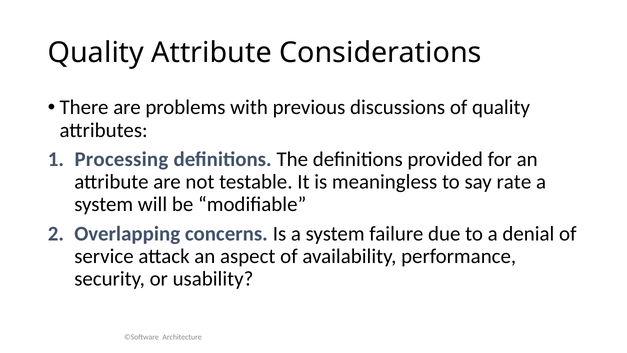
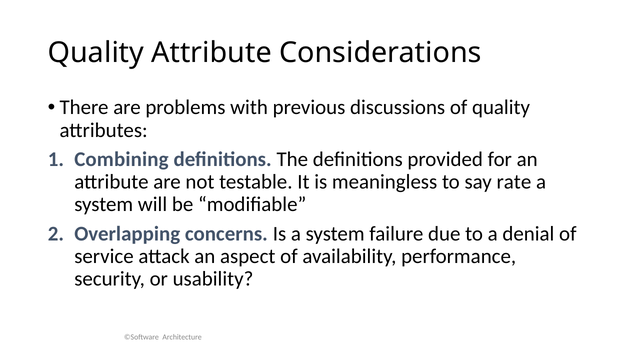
Processing: Processing -> Combining (121, 159)
